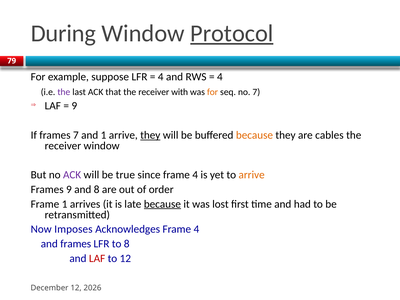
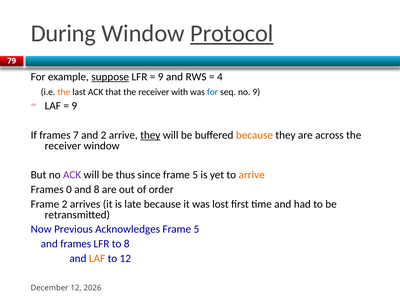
suppose underline: none -> present (110, 77)
4: 4 -> 9 (161, 77)
the colour: purple -> orange (64, 92)
for colour: orange -> blue (213, 92)
no 7: 7 -> 9 (256, 92)
and 1: 1 -> 2 (104, 135)
cables: cables -> across (329, 135)
true: true -> thus (125, 175)
since frame 4: 4 -> 5 (195, 175)
Frames 9: 9 -> 0 (69, 189)
Frame 1: 1 -> 2 (65, 204)
because underline: present -> none (162, 204)
Imposes: Imposes -> Previous (73, 229)
Acknowledges Frame 4: 4 -> 5 (196, 229)
LAF colour: red -> orange (97, 258)
